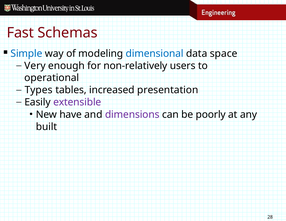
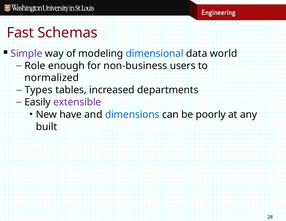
Simple colour: blue -> purple (26, 54)
space: space -> world (224, 54)
Very: Very -> Role (35, 66)
non-relatively: non-relatively -> non-business (135, 66)
operational: operational -> normalized (52, 78)
presentation: presentation -> departments (168, 90)
dimensions colour: purple -> blue (132, 115)
